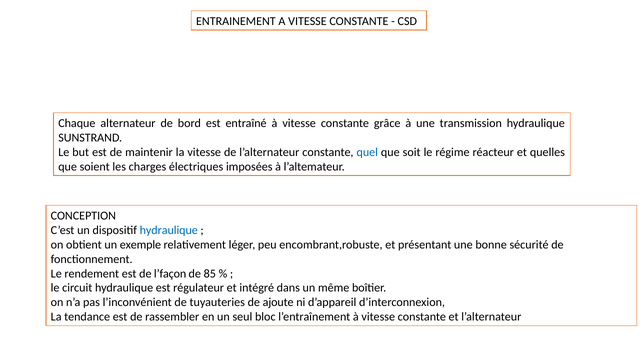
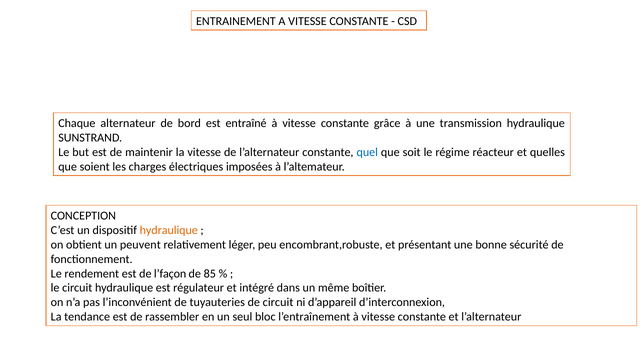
hydraulique colour: blue -> orange (169, 230)
exemple: exemple -> peuvent (140, 245)
de ajoute: ajoute -> circuit (278, 303)
